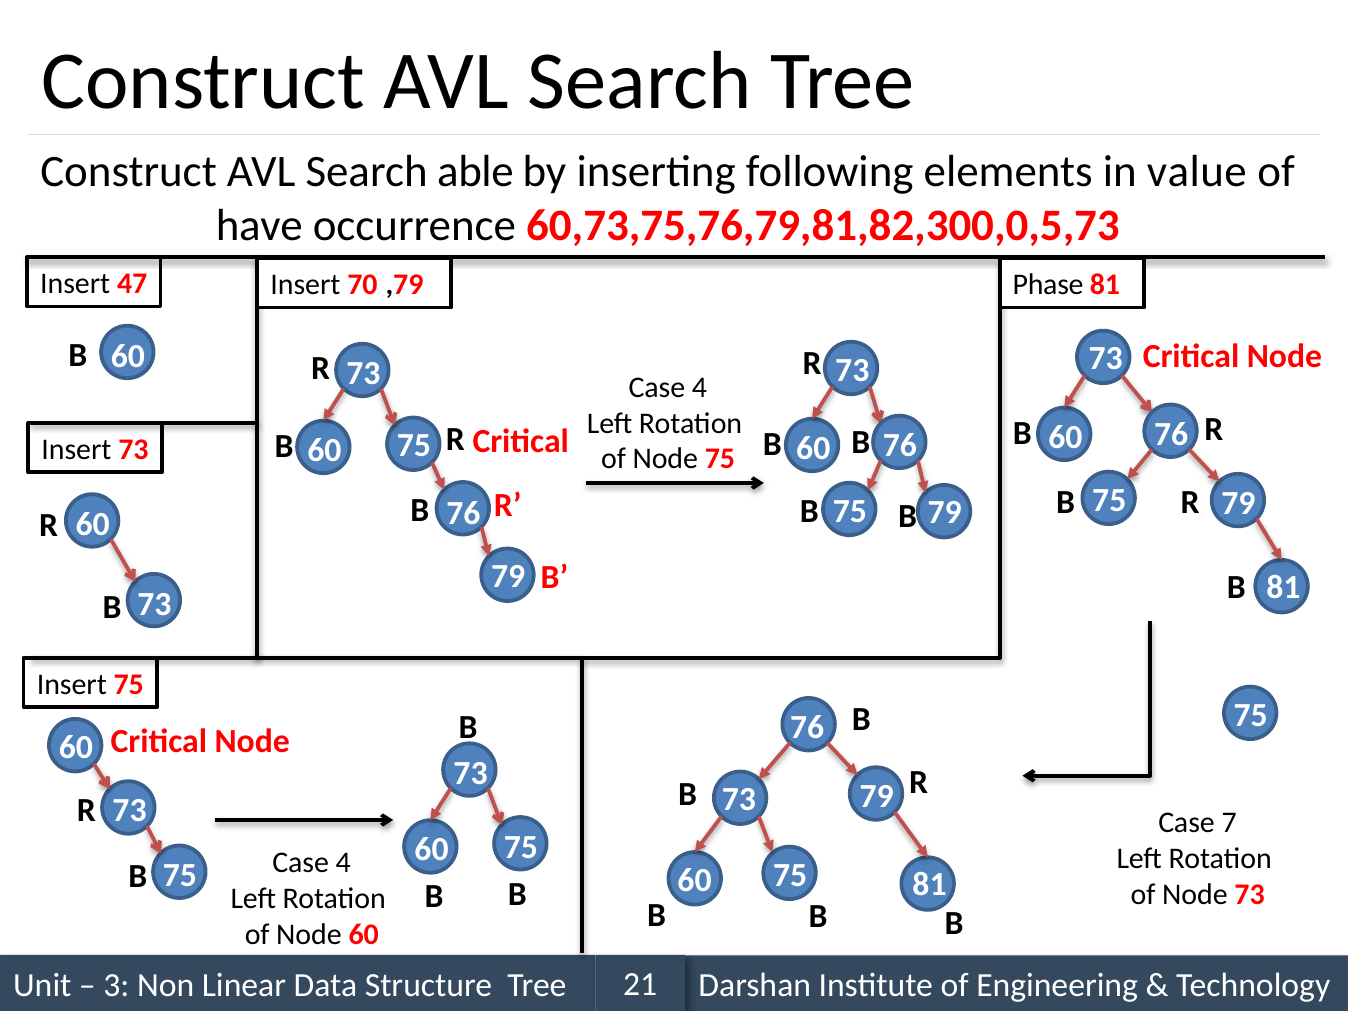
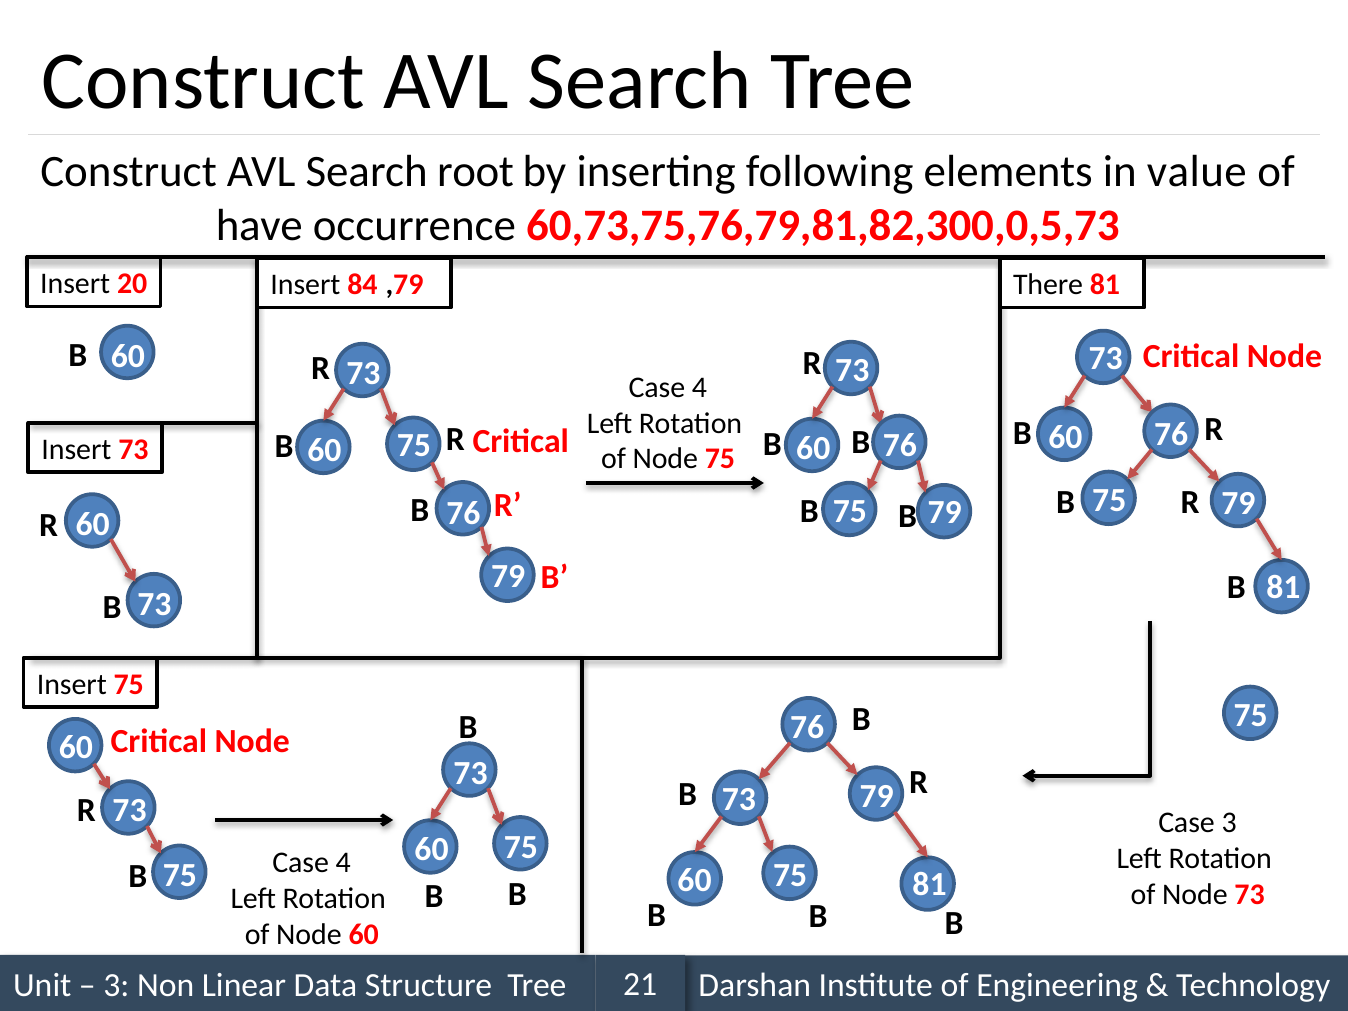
able: able -> root (475, 171)
47: 47 -> 20 (132, 284)
70: 70 -> 84 (362, 285)
Phase: Phase -> There (1048, 285)
Case 7: 7 -> 3 (1229, 823)
